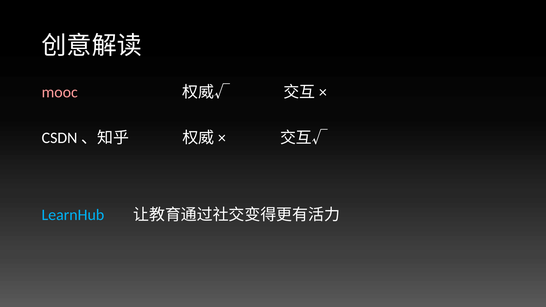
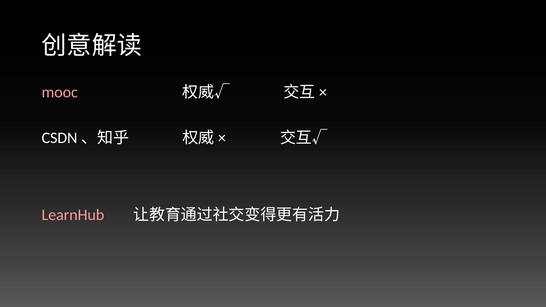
LearnHub colour: light blue -> pink (73, 215)
